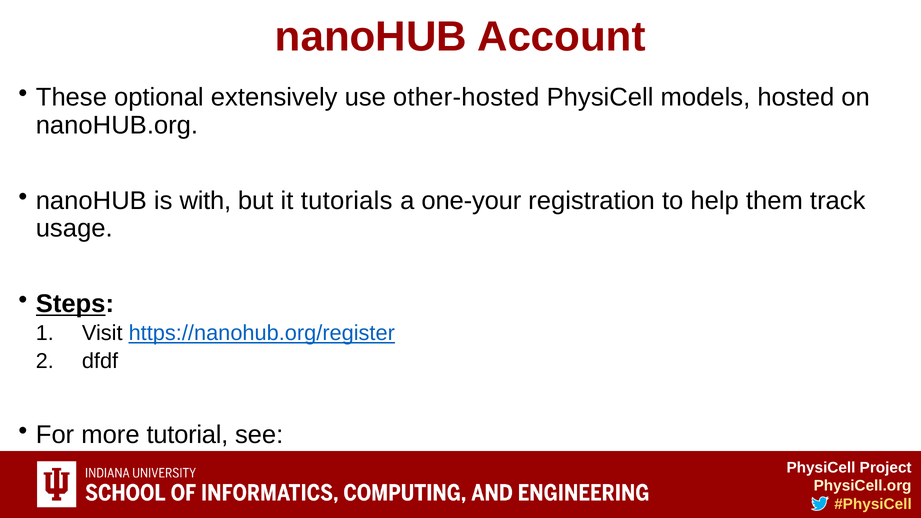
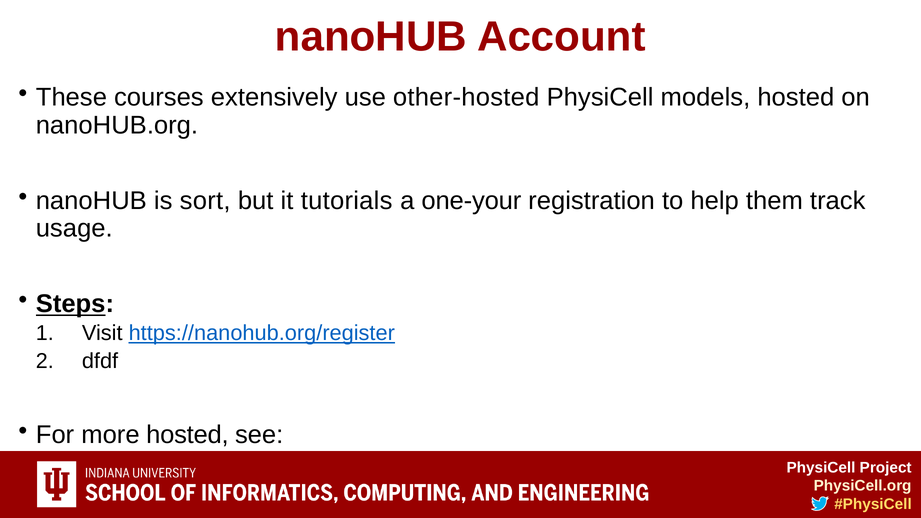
optional: optional -> courses (159, 97)
with: with -> sort (205, 201)
more tutorial: tutorial -> hosted (187, 435)
